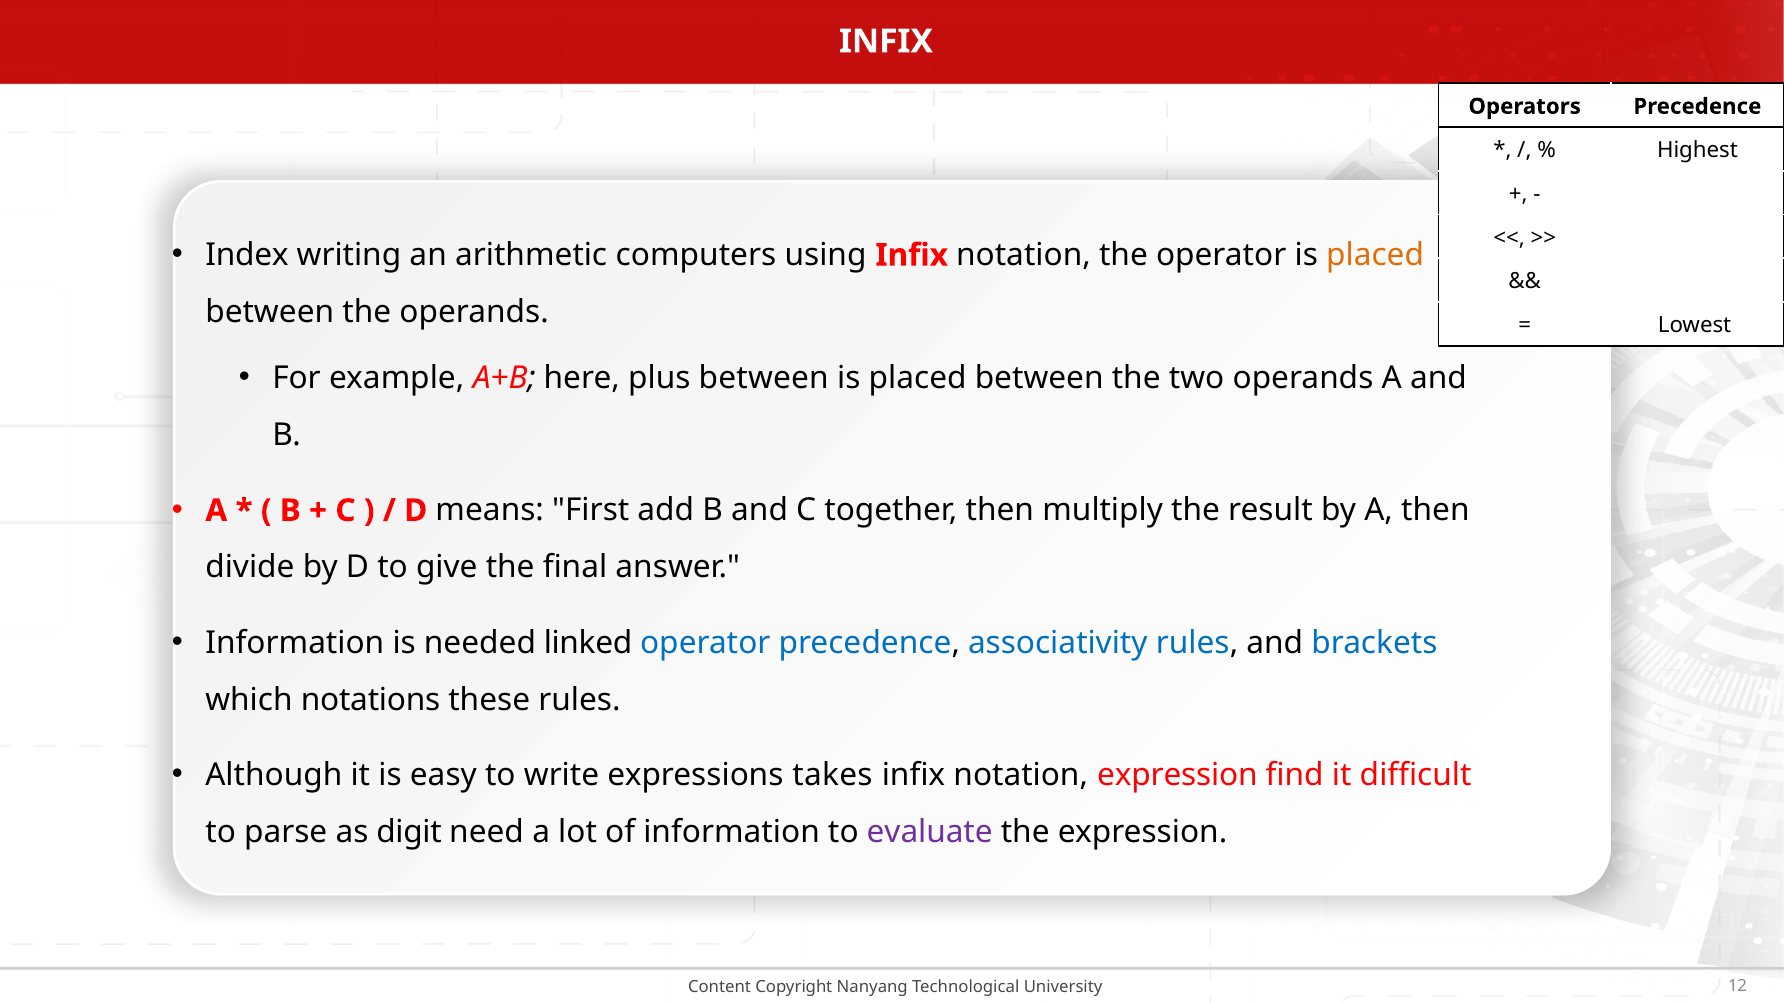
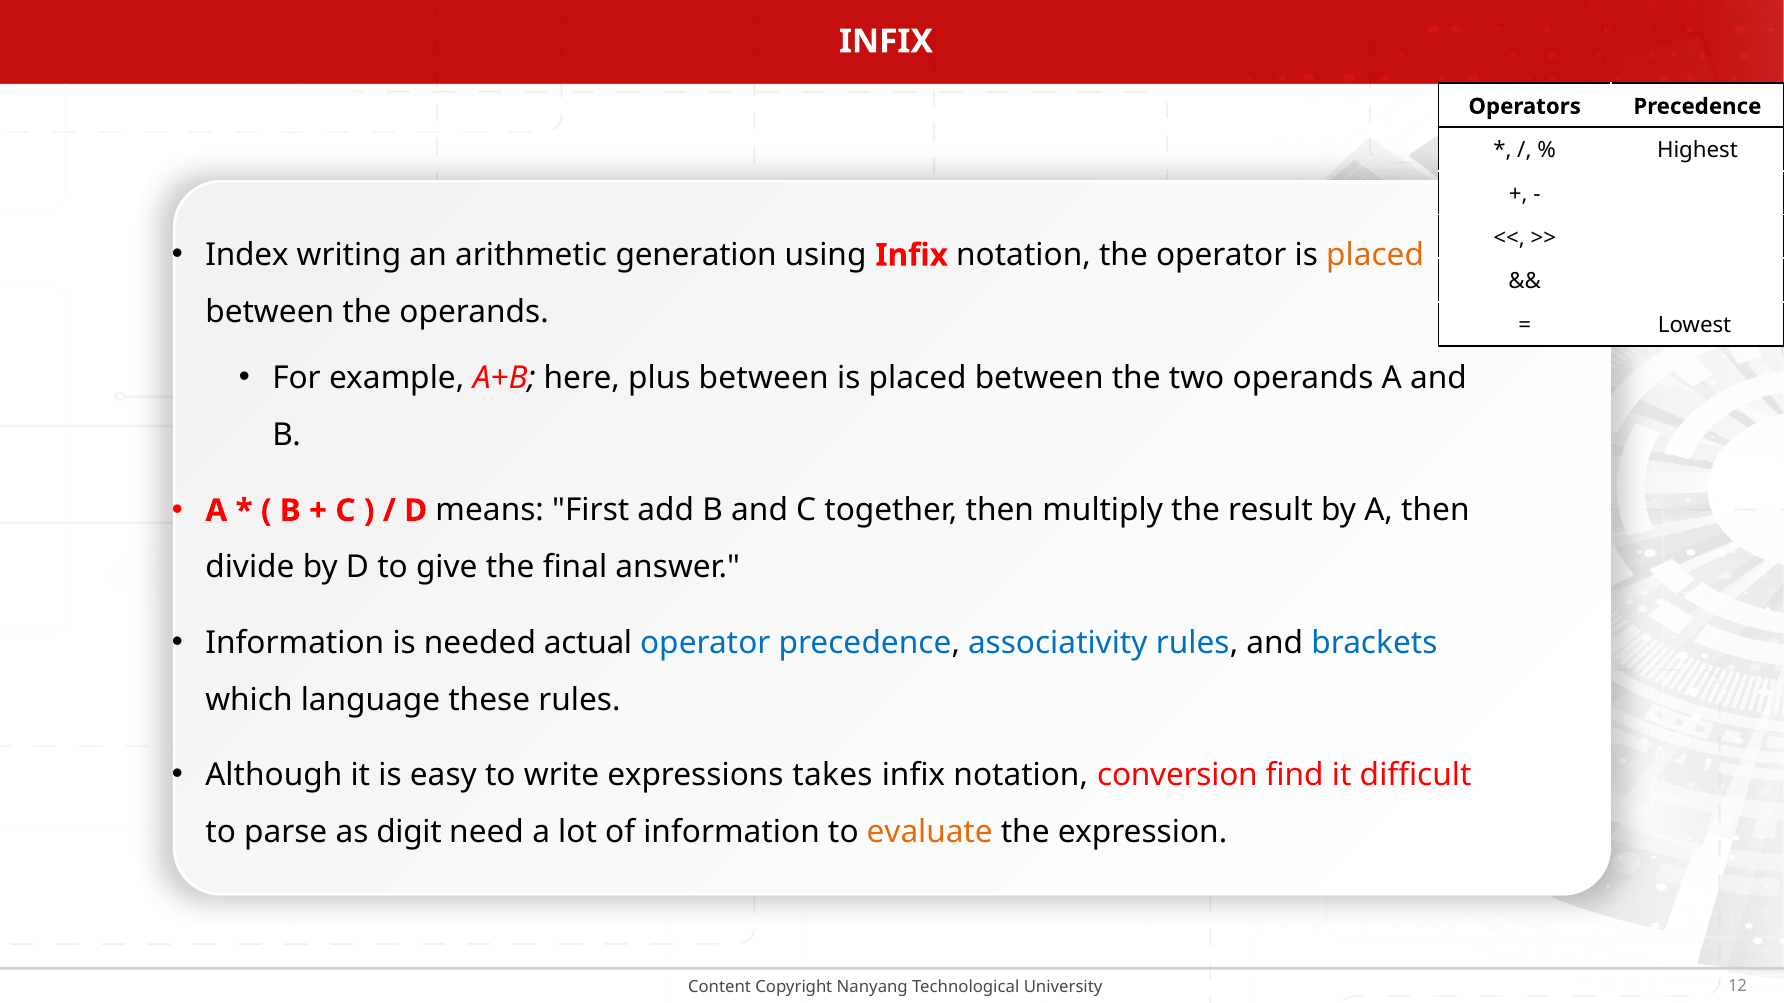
computers: computers -> generation (696, 255)
linked: linked -> actual (588, 643)
notations: notations -> language (370, 700)
notation expression: expression -> conversion (1177, 776)
evaluate colour: purple -> orange (930, 832)
